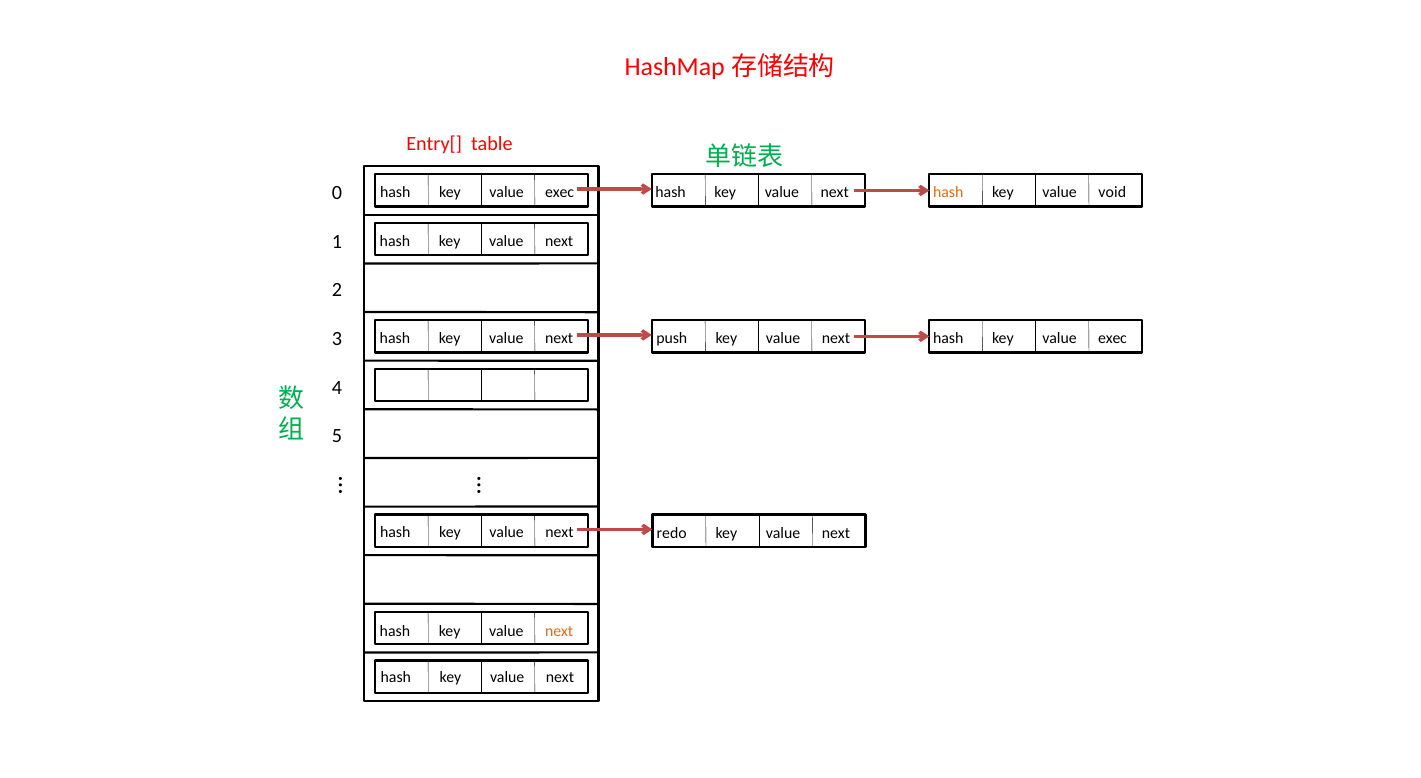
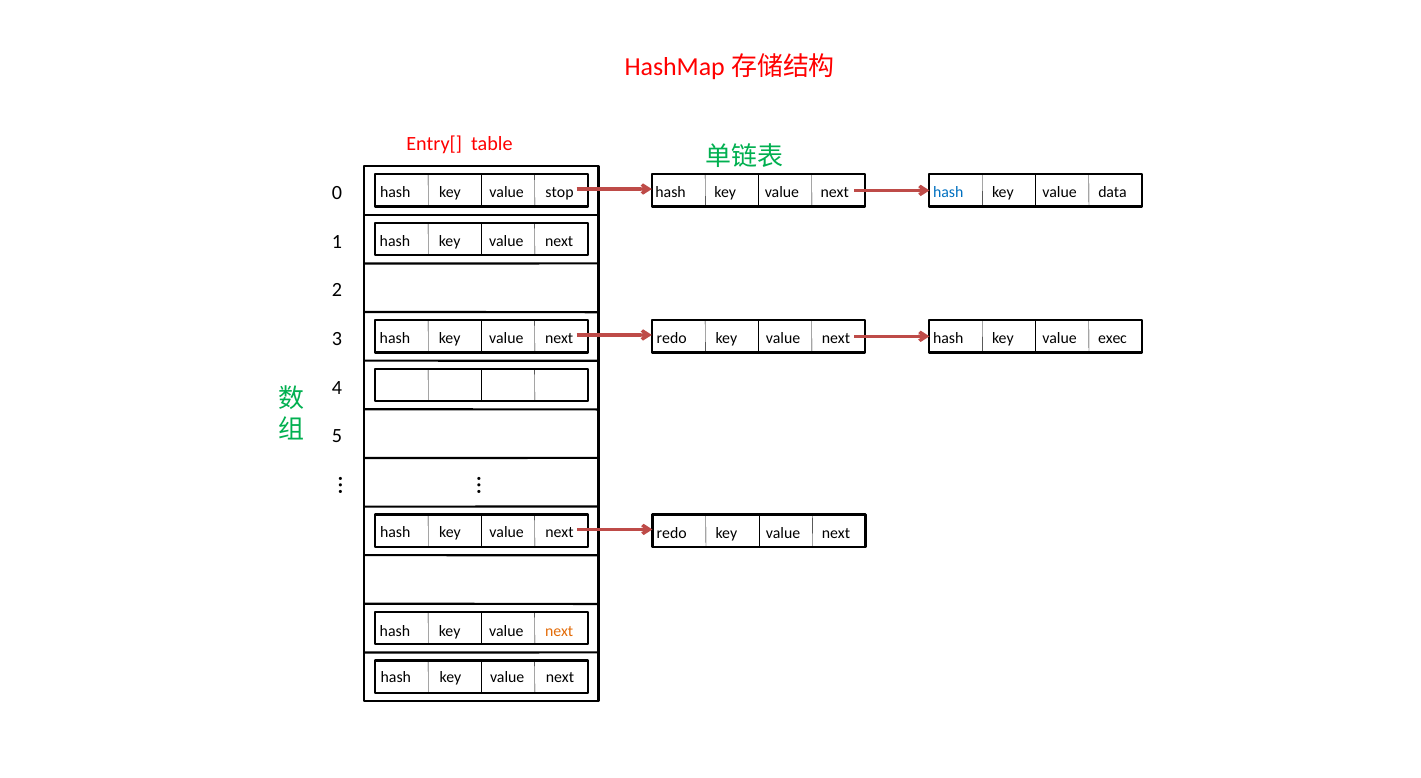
exec: exec -> stop (559, 192)
hash colour: orange -> blue (948, 192)
void: void -> data (1113, 192)
push: push -> redo (672, 338)
